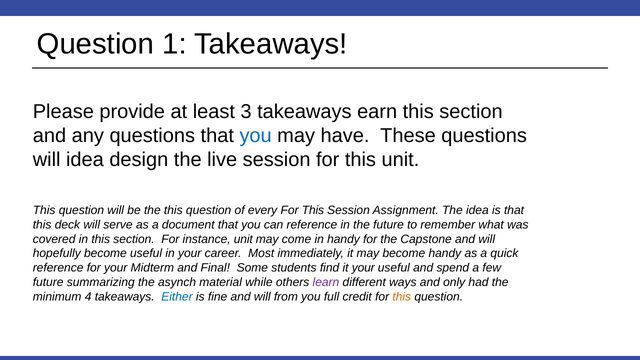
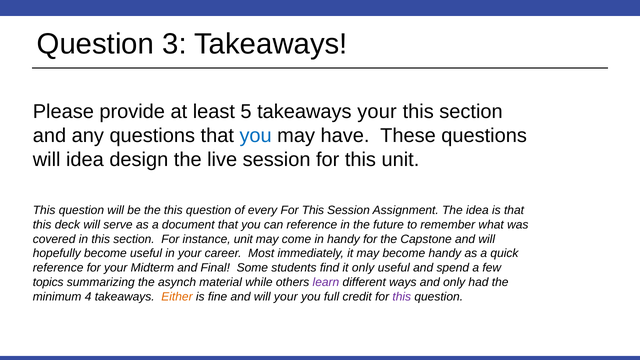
1: 1 -> 3 (174, 44)
3: 3 -> 5 (246, 112)
takeaways earn: earn -> your (377, 112)
it your: your -> only (363, 268)
future: future -> topics (48, 282)
Either colour: blue -> orange (177, 297)
will from: from -> your (286, 297)
this colour: orange -> purple (402, 297)
